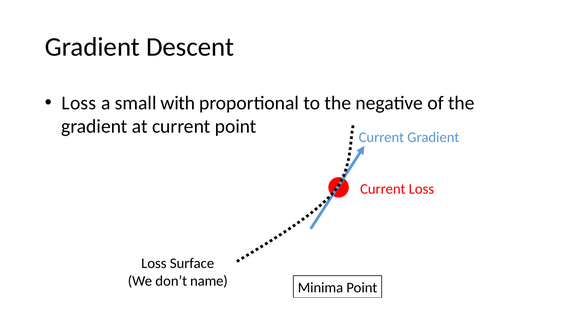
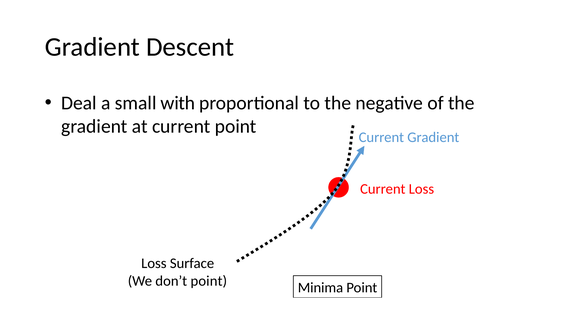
Loss: Loss -> Deal (79, 103)
don’t name: name -> point (209, 281)
